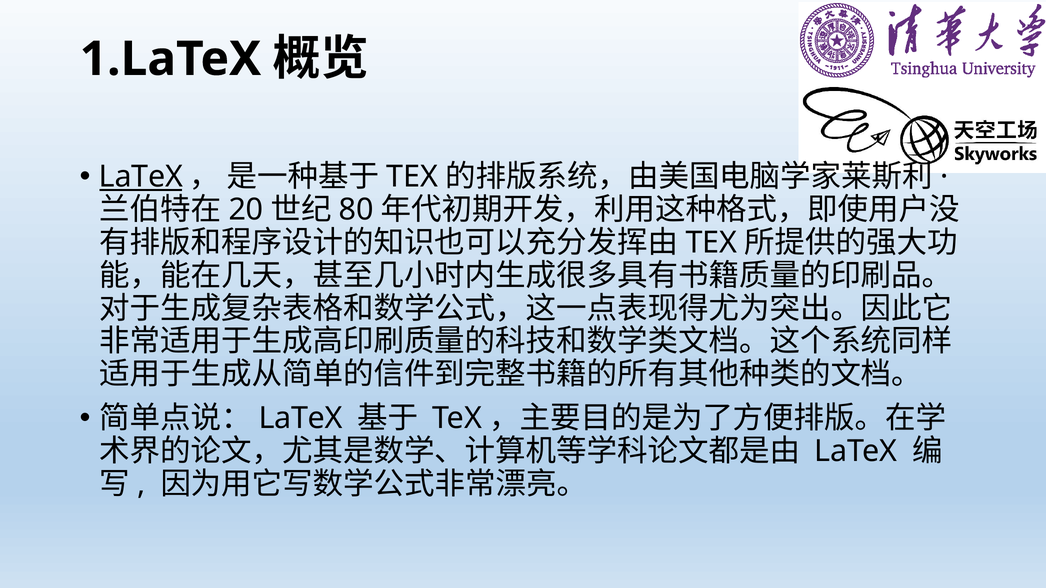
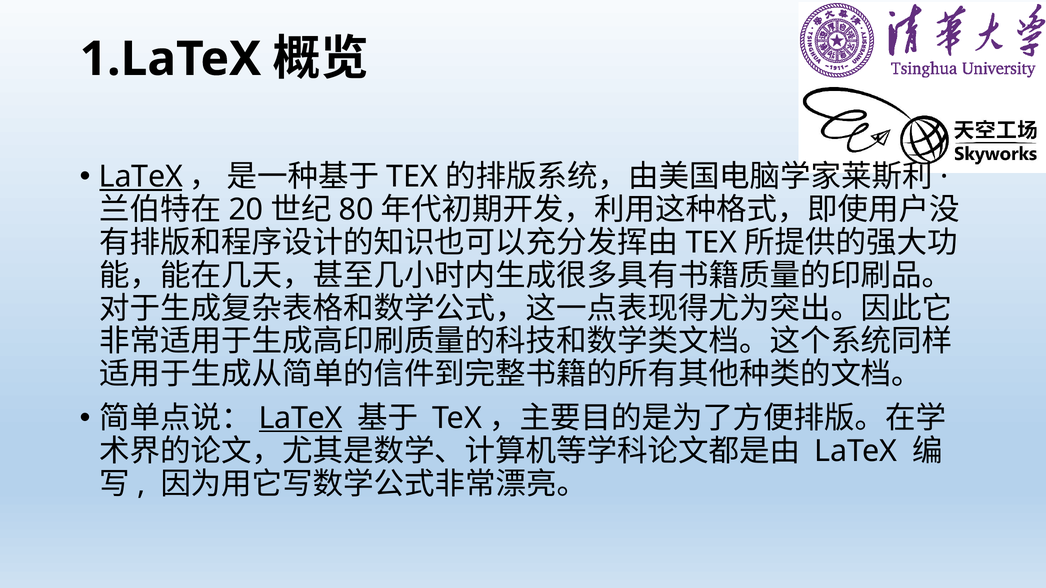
LaTeX underline: none -> present (301, 418)
